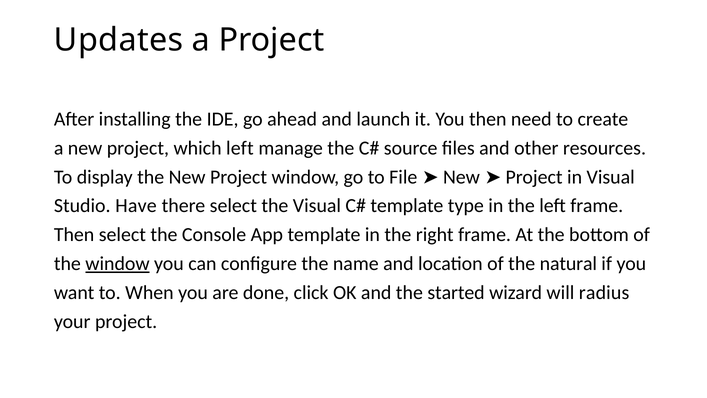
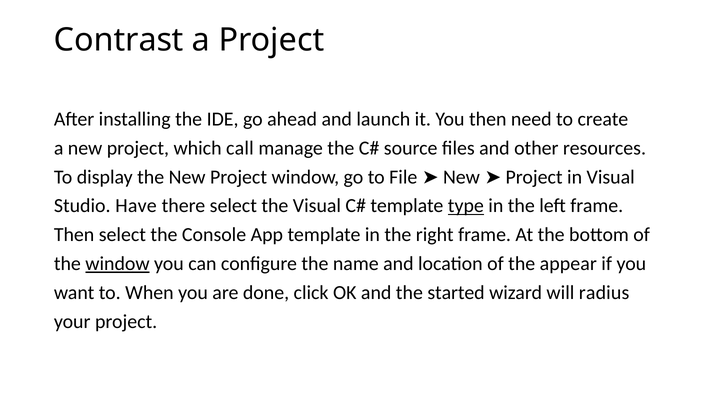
Updates: Updates -> Contrast (119, 40)
which left: left -> call (240, 148)
type underline: none -> present (466, 206)
natural: natural -> appear (568, 264)
